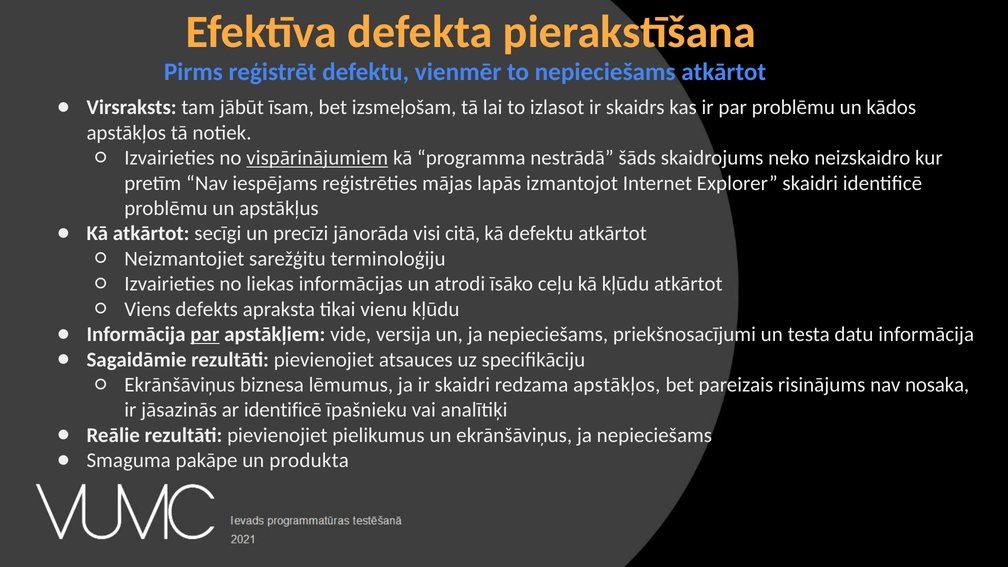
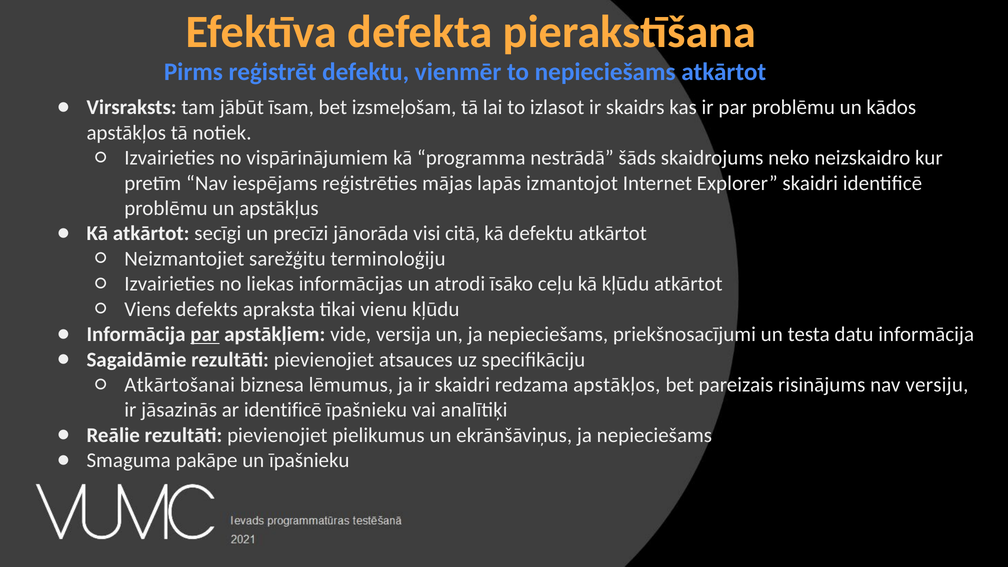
vispārinājumiem underline: present -> none (317, 158)
Ekrānšāviņus: Ekrānšāviņus -> Atkārtošanai (180, 385)
nosaka: nosaka -> versiju (937, 385)
un produkta: produkta -> īpašnieku (309, 460)
